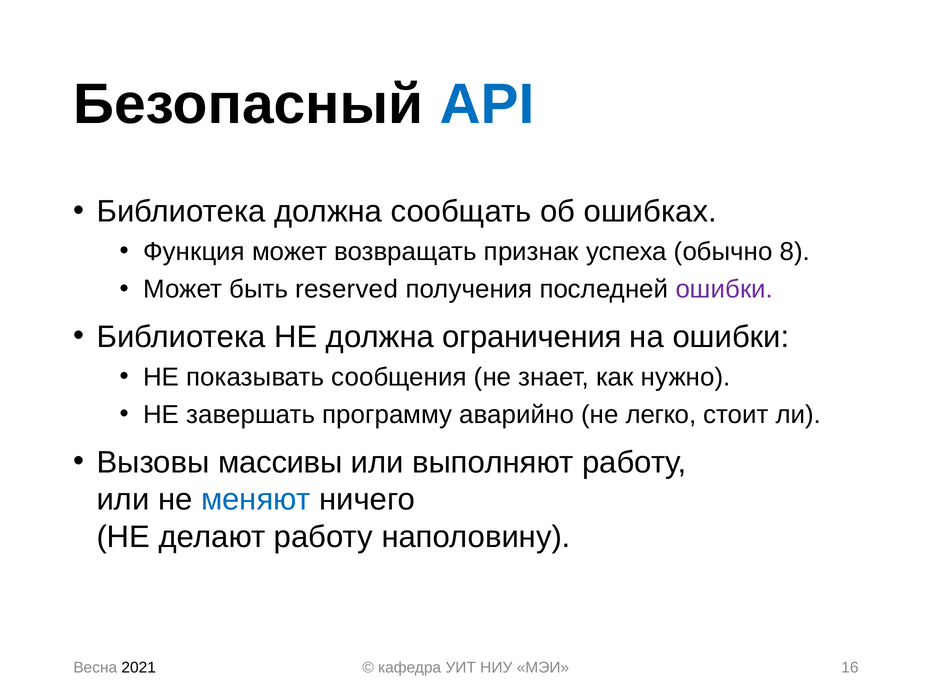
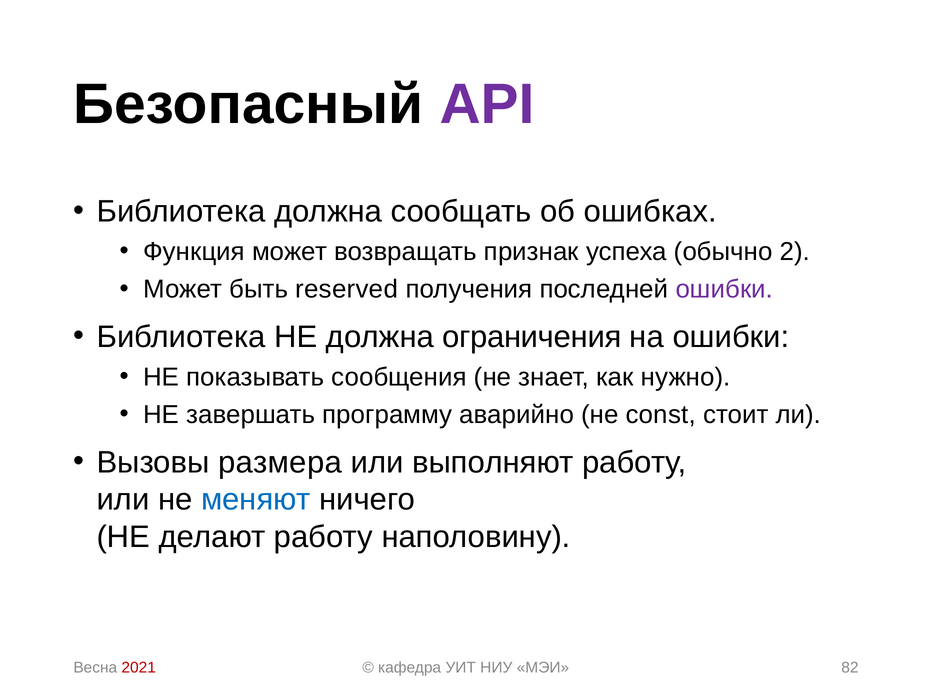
API colour: blue -> purple (487, 104)
8: 8 -> 2 (795, 252)
легко: легко -> const (661, 415)
массивы: массивы -> размера (280, 462)
2021 colour: black -> red (139, 668)
16: 16 -> 82 (850, 668)
